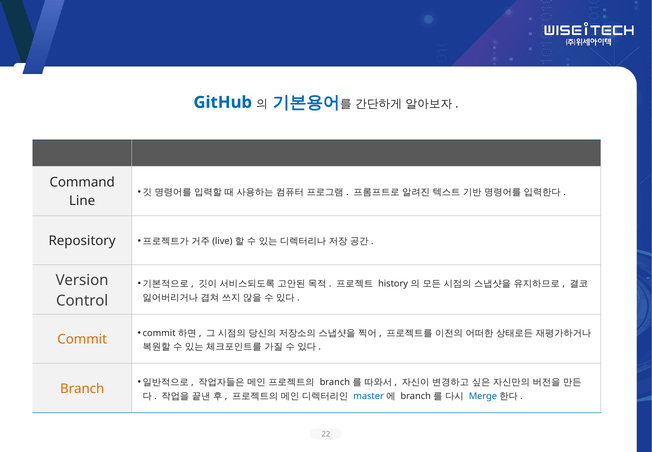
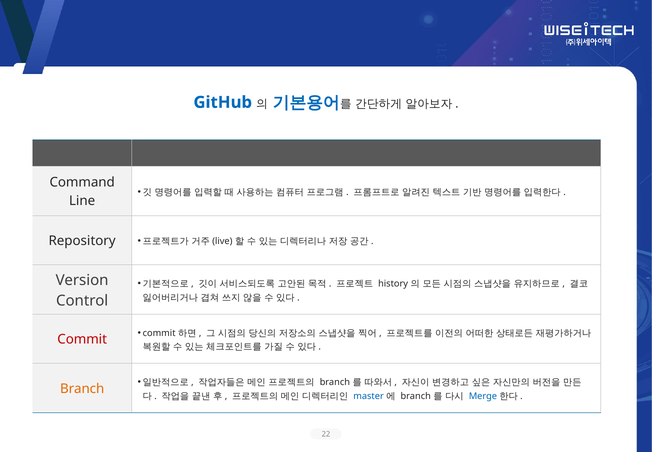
Commit colour: orange -> red (82, 339)
